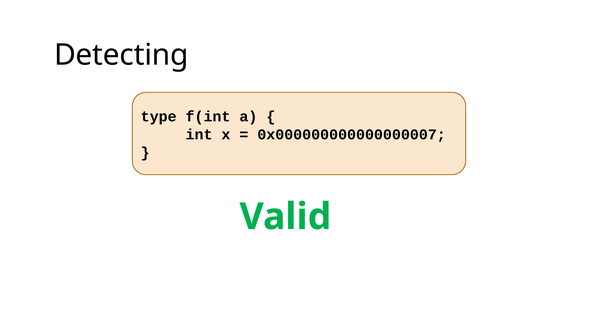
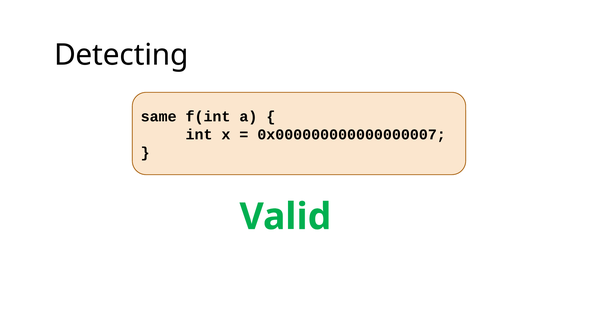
type: type -> same (159, 117)
